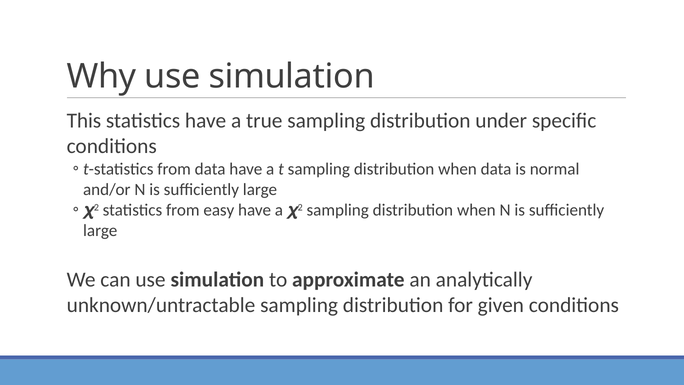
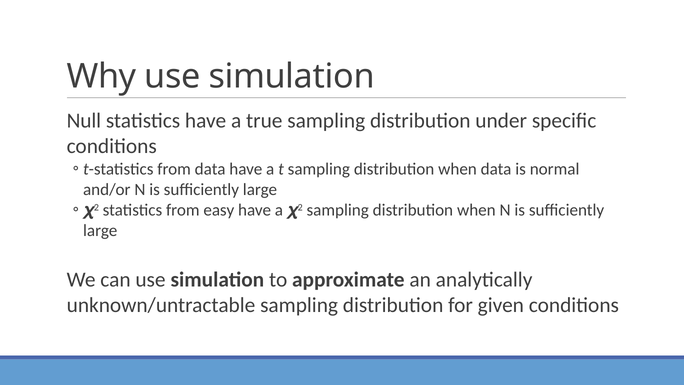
This: This -> Null (84, 120)
